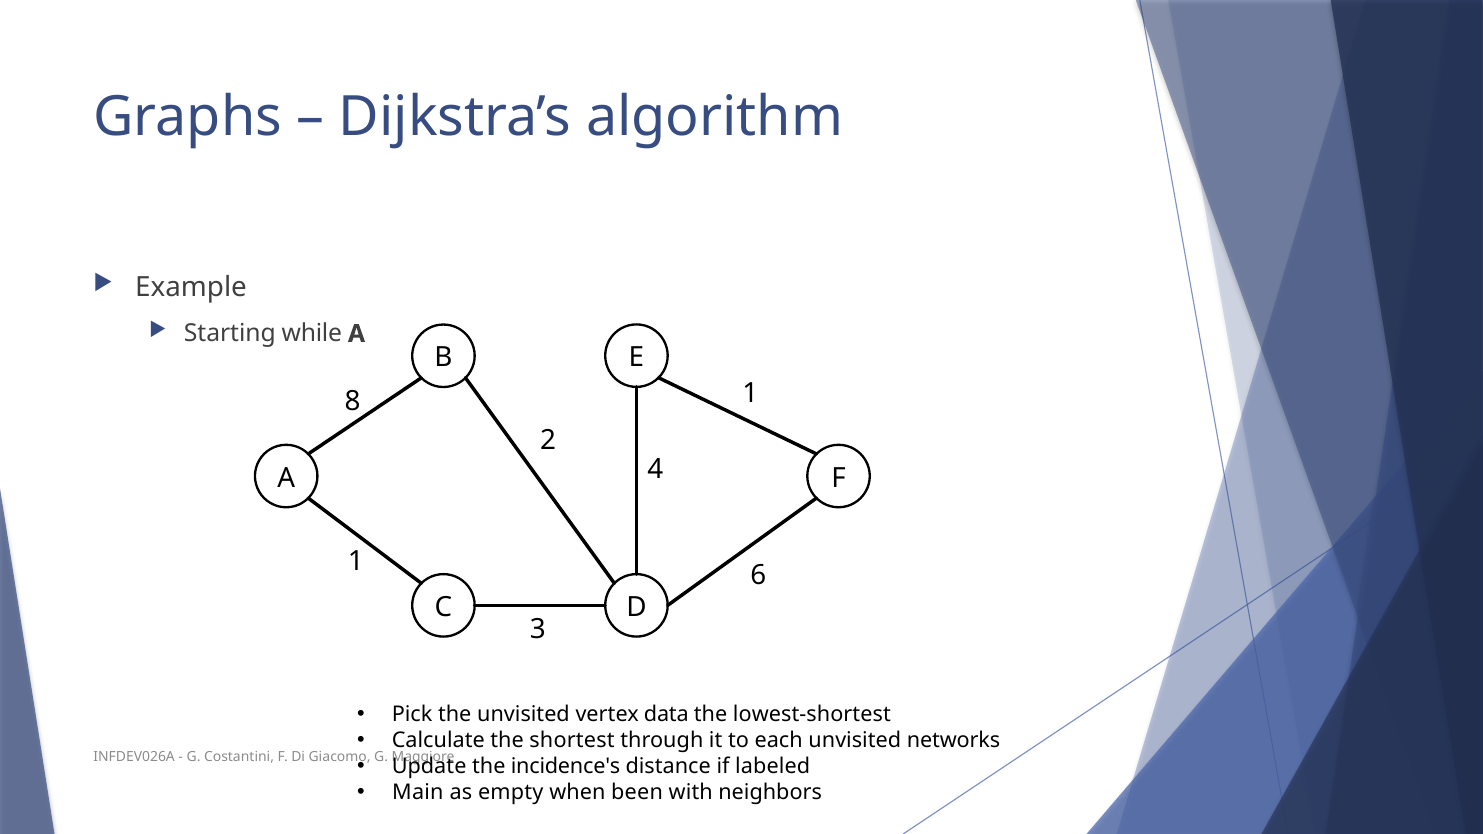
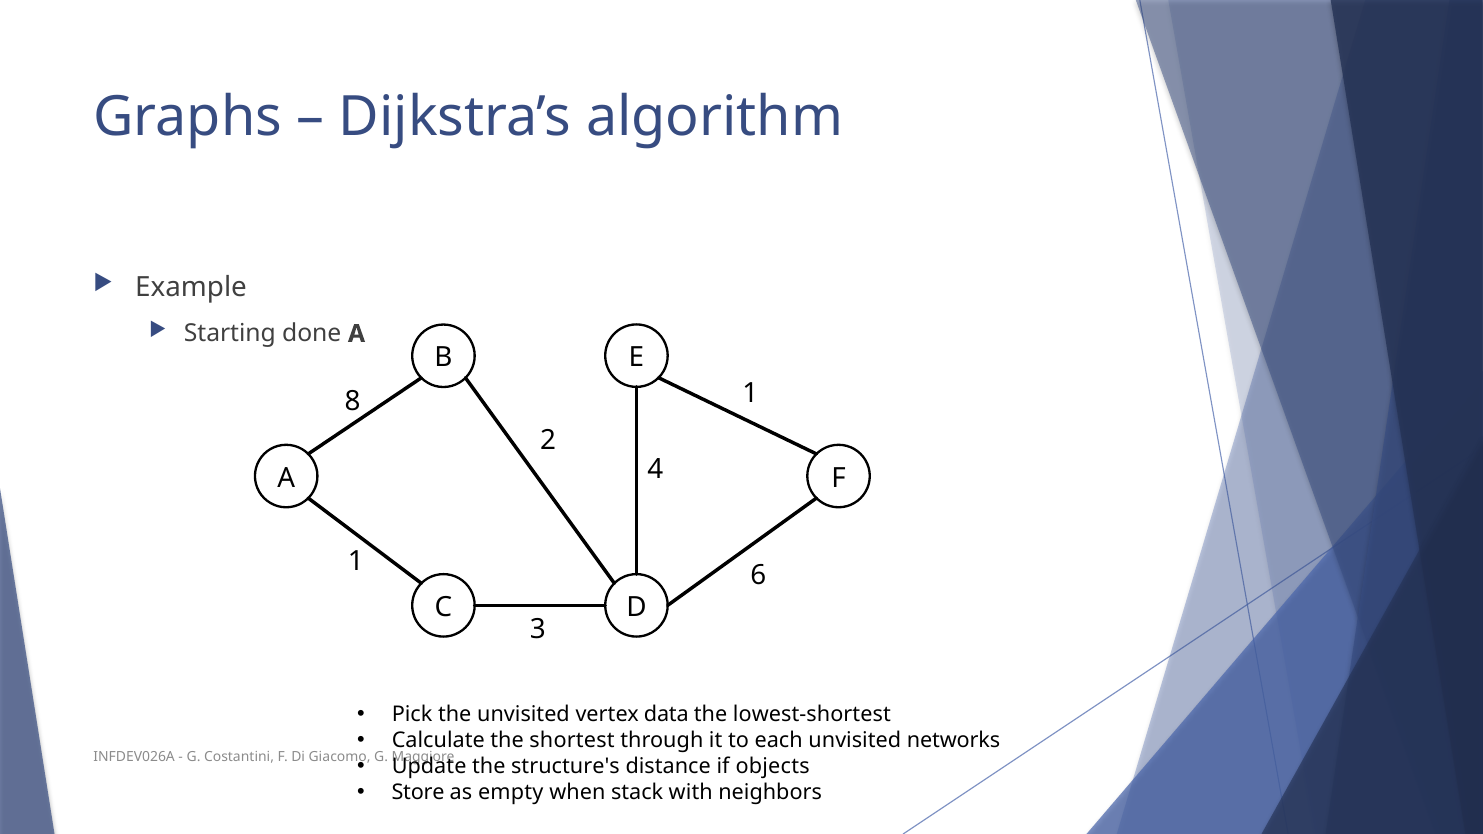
while: while -> done (312, 334)
incidence's: incidence's -> structure's (565, 767)
labeled: labeled -> objects (773, 767)
Main: Main -> Store (418, 793)
been: been -> stack (637, 793)
